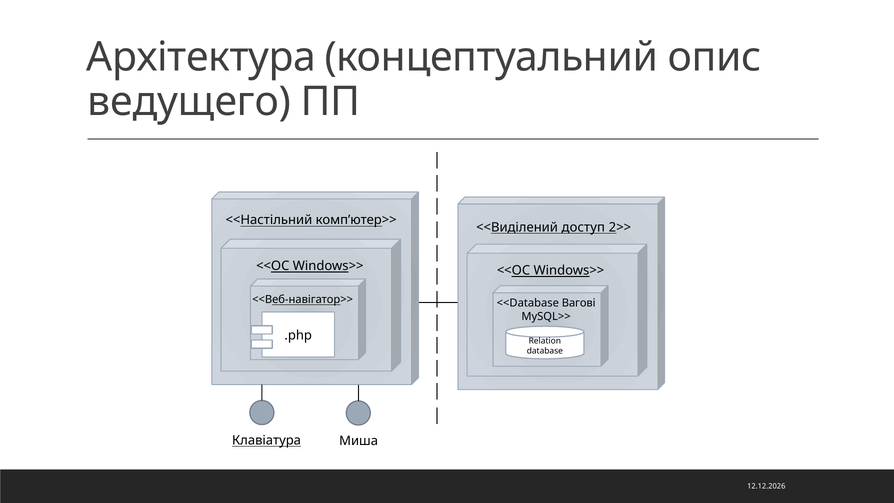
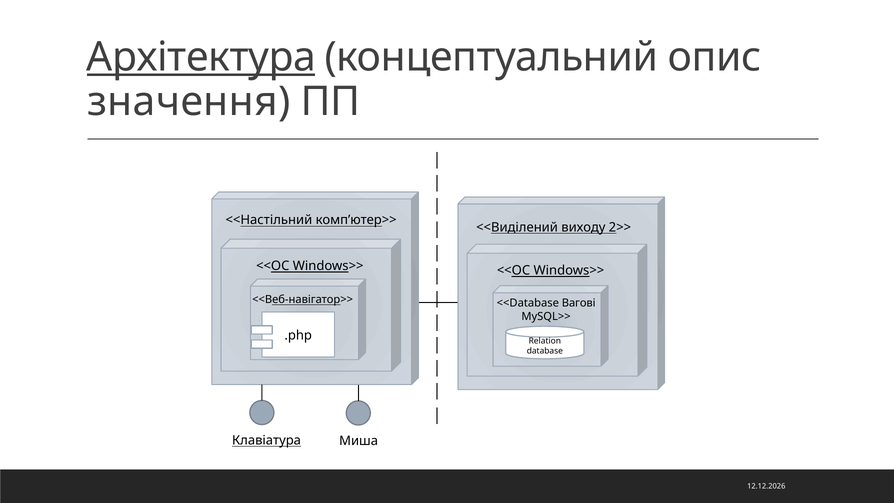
Архітектура underline: none -> present (201, 57)
ведущего: ведущего -> значення (189, 102)
доступ: доступ -> виходу (583, 227)
